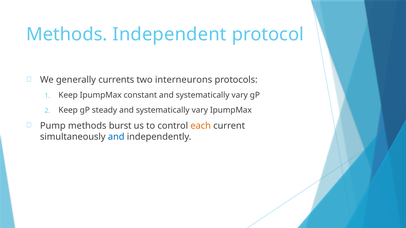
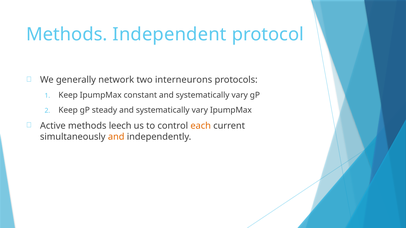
currents: currents -> network (116, 80)
Pump: Pump -> Active (53, 126)
burst: burst -> leech (120, 126)
and colour: blue -> orange (116, 137)
